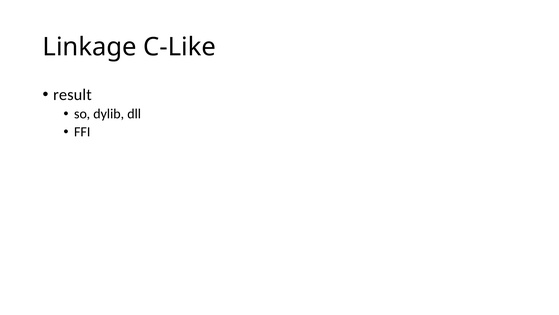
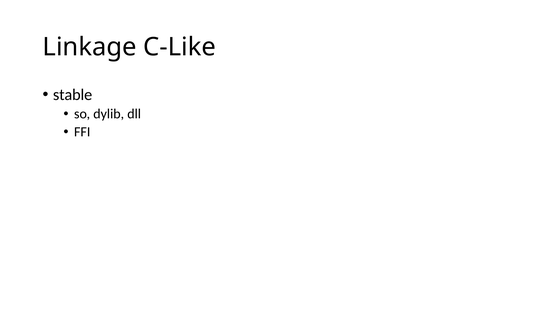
result: result -> stable (73, 95)
